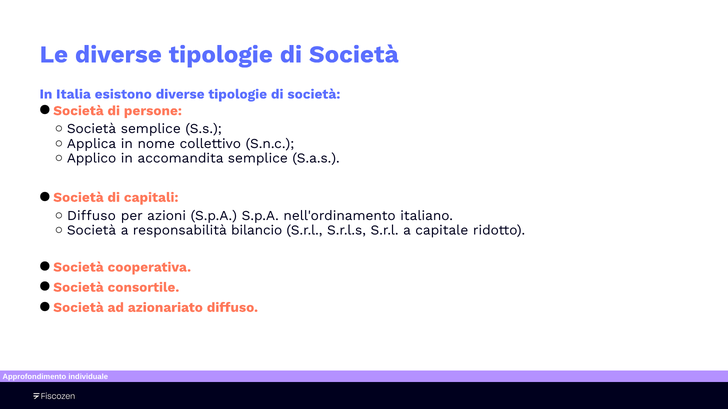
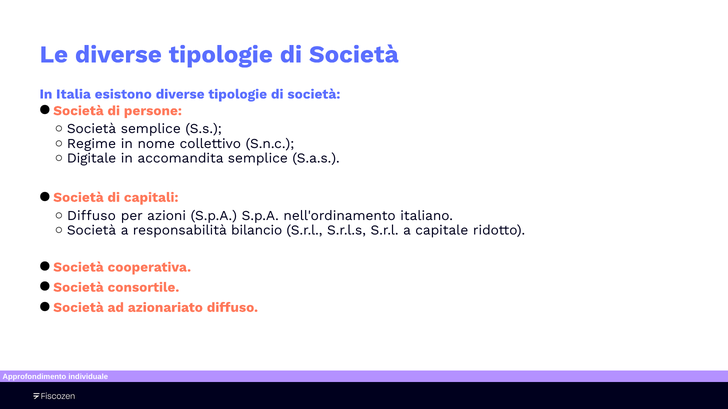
Applica: Applica -> Regime (91, 144)
Applico: Applico -> Digitale (92, 159)
